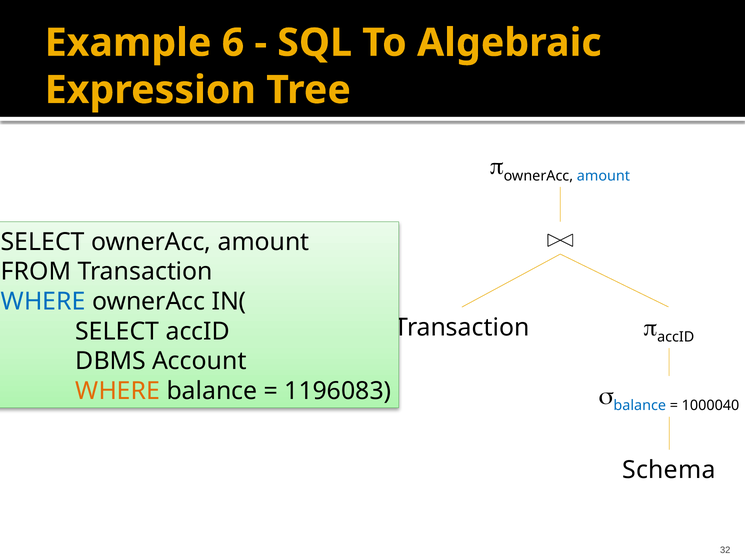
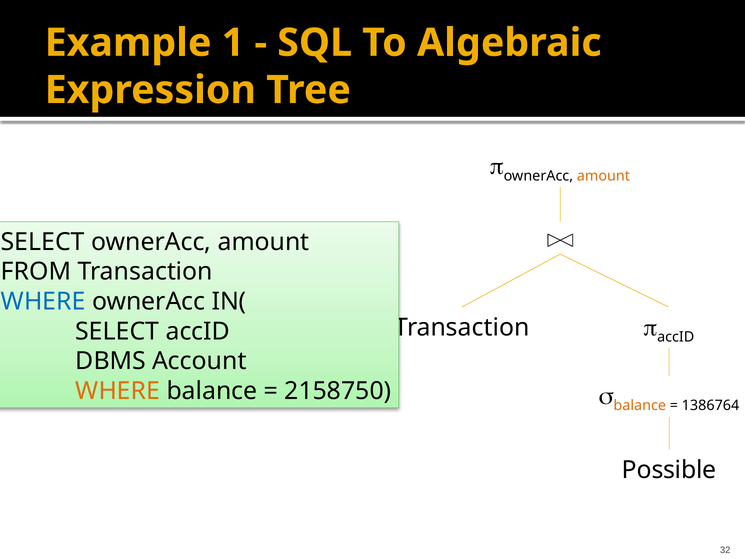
6: 6 -> 1 (233, 43)
amount colour: blue -> orange (603, 176)
1196083: 1196083 -> 2158750 (338, 391)
balance colour: blue -> orange (640, 406)
1000040: 1000040 -> 1386764 (711, 406)
Schema: Schema -> Possible (669, 470)
